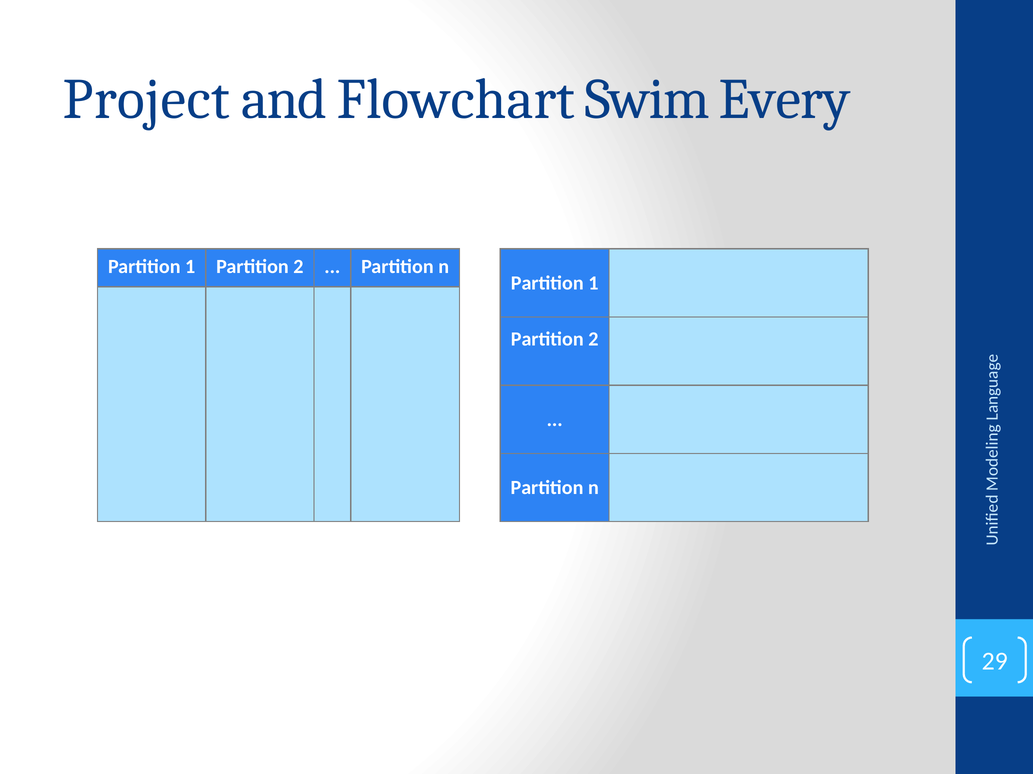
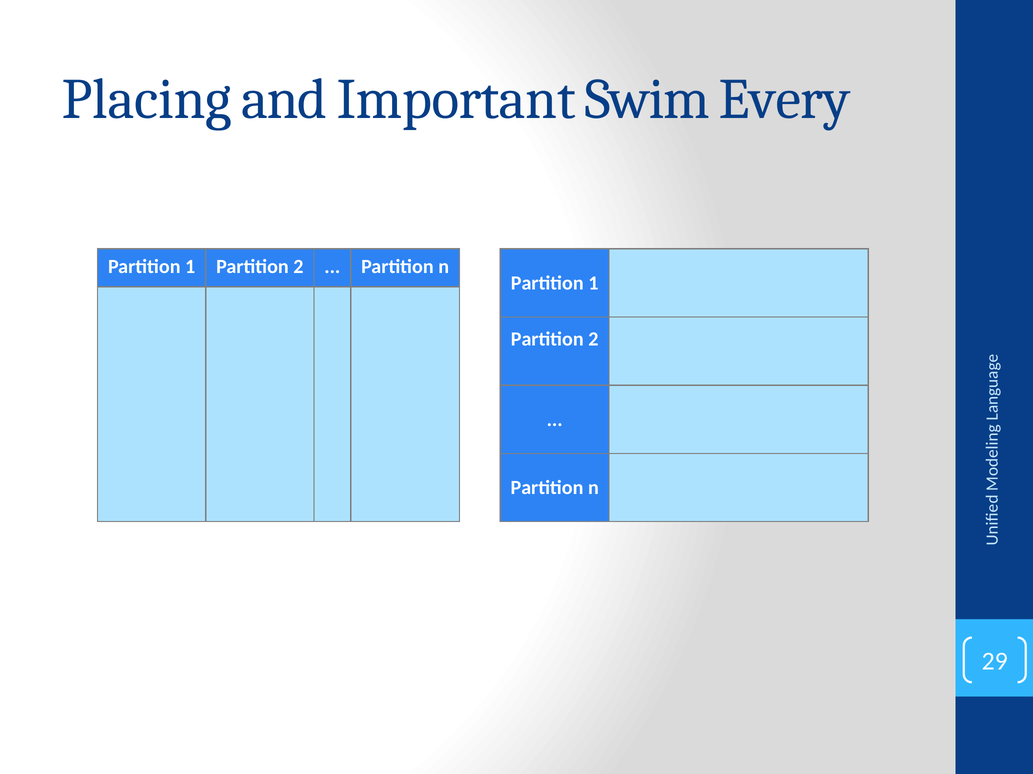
Project: Project -> Placing (147, 100)
Flowchart: Flowchart -> Important (456, 100)
